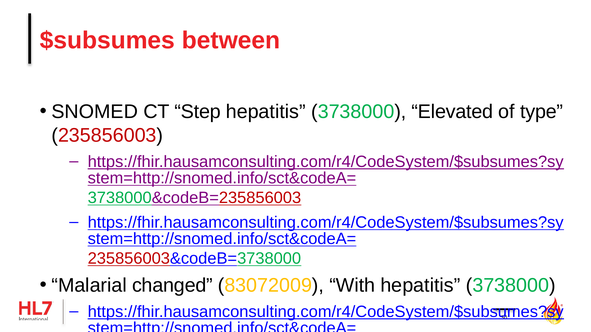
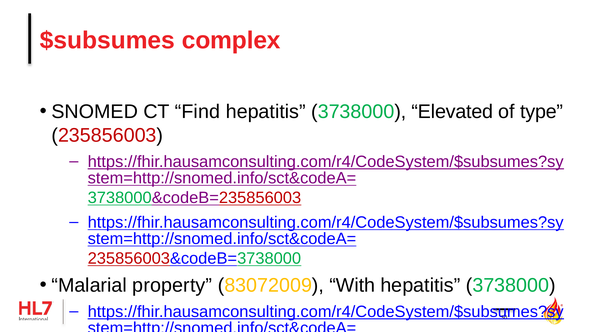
between: between -> complex (231, 40)
Step: Step -> Find (197, 112)
changed: changed -> property (172, 286)
